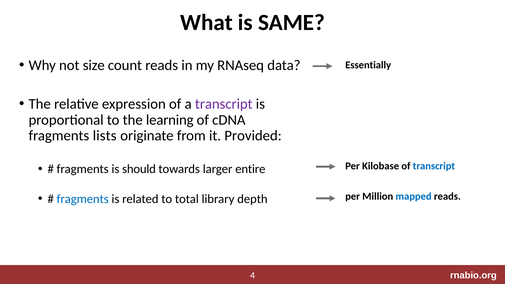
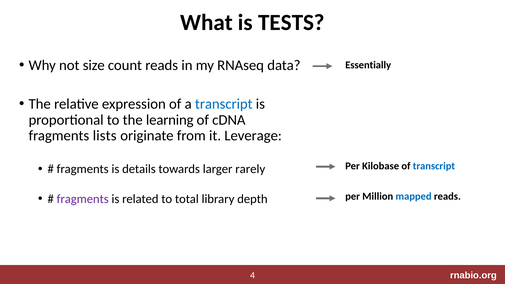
SAME: SAME -> TESTS (291, 22)
transcript colour: purple -> blue (224, 104)
Provided: Provided -> Leverage (253, 136)
should: should -> details (139, 169)
entire: entire -> rarely (250, 169)
fragments colour: blue -> purple (83, 199)
